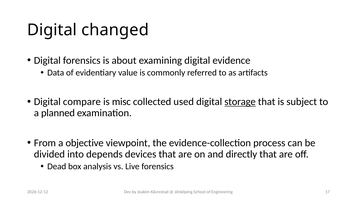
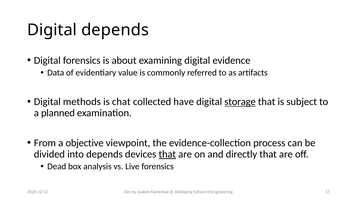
Digital changed: changed -> depends (115, 30)
compare: compare -> methods (82, 102)
misc: misc -> chat (121, 102)
used: used -> have (184, 102)
that underline: none -> present (167, 154)
